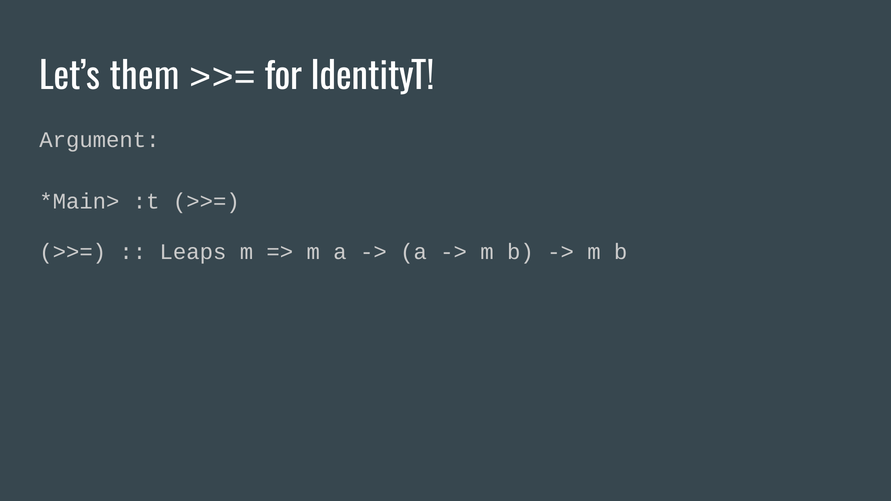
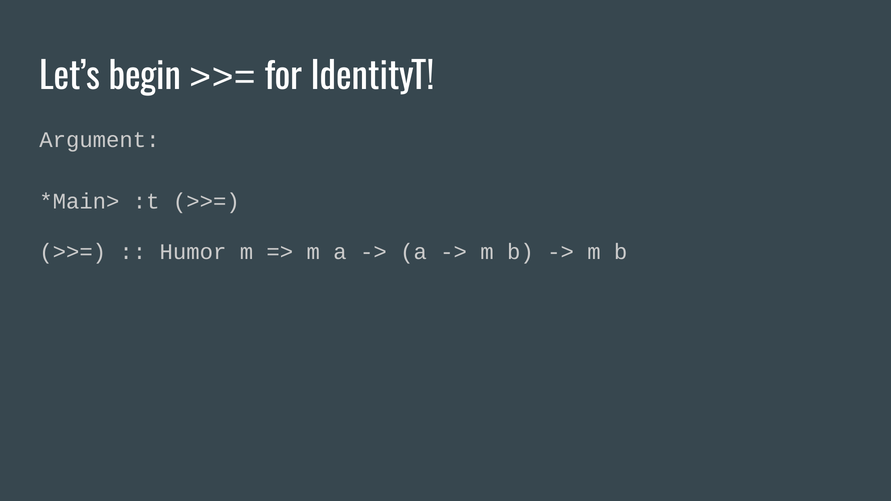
them: them -> begin (145, 77)
Leaps: Leaps -> Humor (193, 252)
